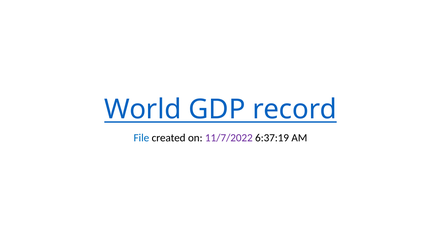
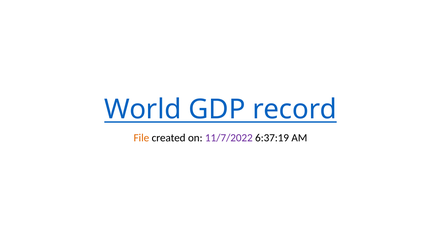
File colour: blue -> orange (141, 138)
